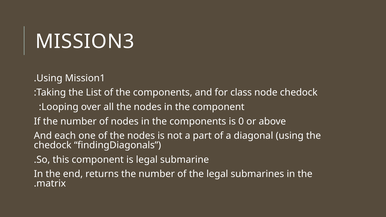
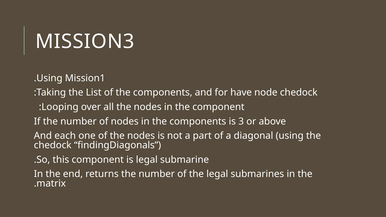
class: class -> have (241, 93)
0: 0 -> 3 (241, 121)
